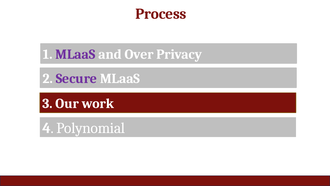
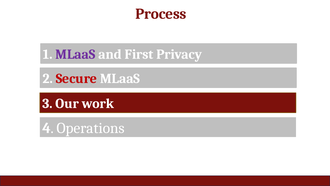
Over: Over -> First (139, 54)
Secure colour: purple -> red (76, 78)
Polynomial: Polynomial -> Operations (91, 128)
